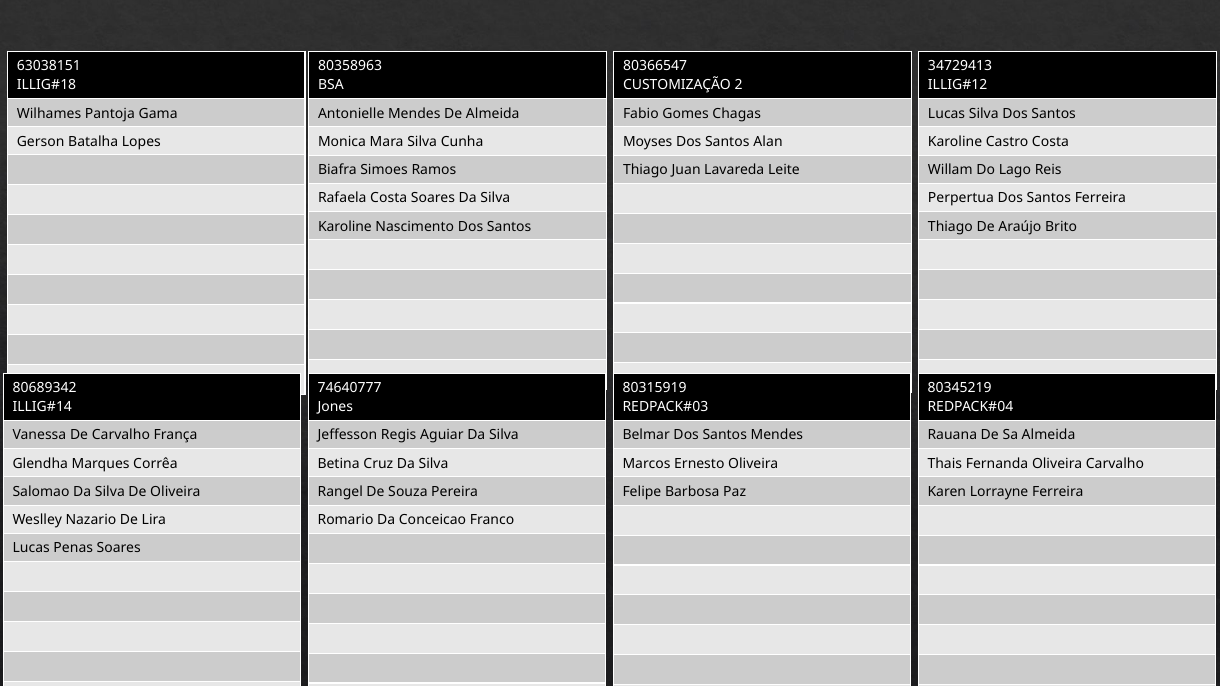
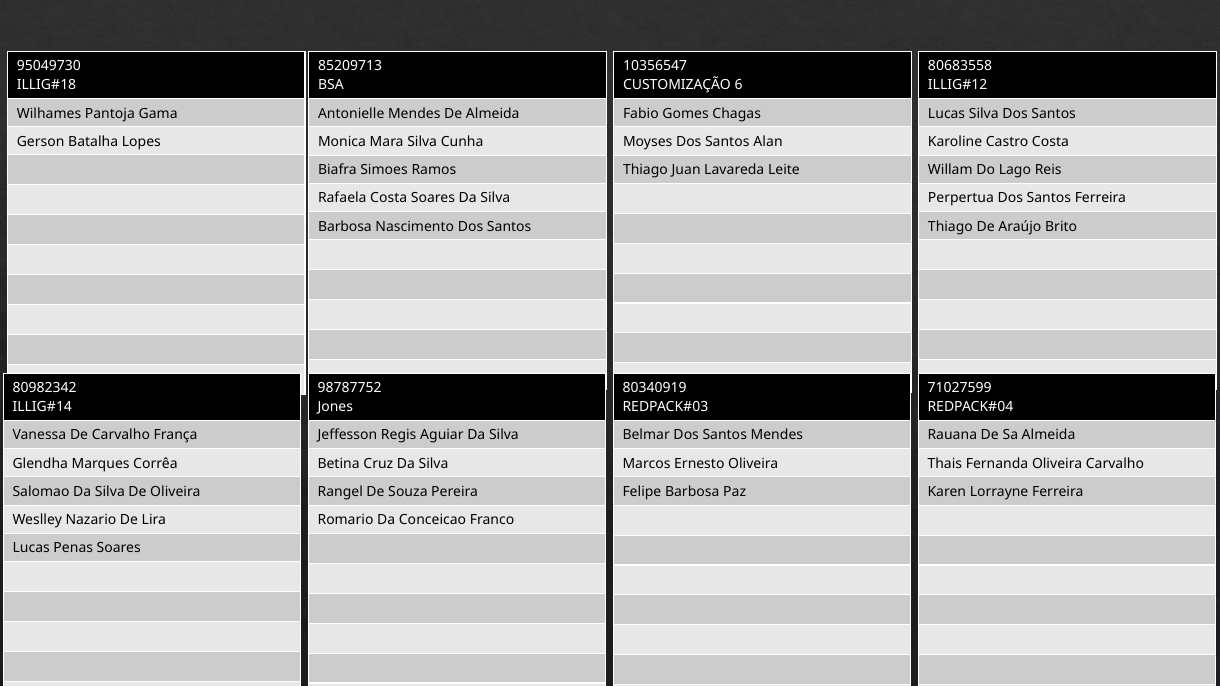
63038151: 63038151 -> 95049730 (49, 66)
80358963: 80358963 -> 85209713 (350, 66)
80366547: 80366547 -> 10356547 (655, 66)
34729413: 34729413 -> 80683558 (960, 66)
2: 2 -> 6 (739, 85)
Karoline: Karoline -> Barbosa (345, 227)
80689342: 80689342 -> 80982342 (45, 388)
74640777: 74640777 -> 98787752 (350, 388)
80315919: 80315919 -> 80340919 (655, 388)
80345219: 80345219 -> 71027599 (960, 388)
